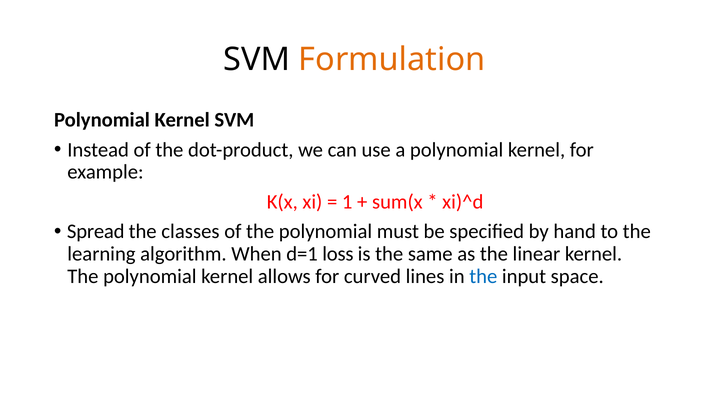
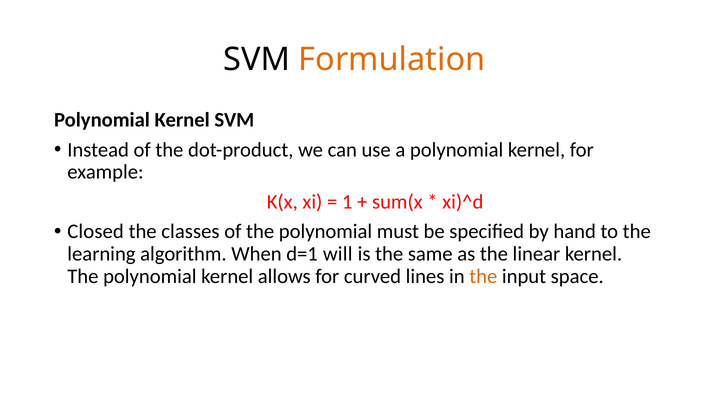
Spread: Spread -> Closed (96, 231)
loss: loss -> will (338, 254)
the colour: blue -> orange (483, 276)
